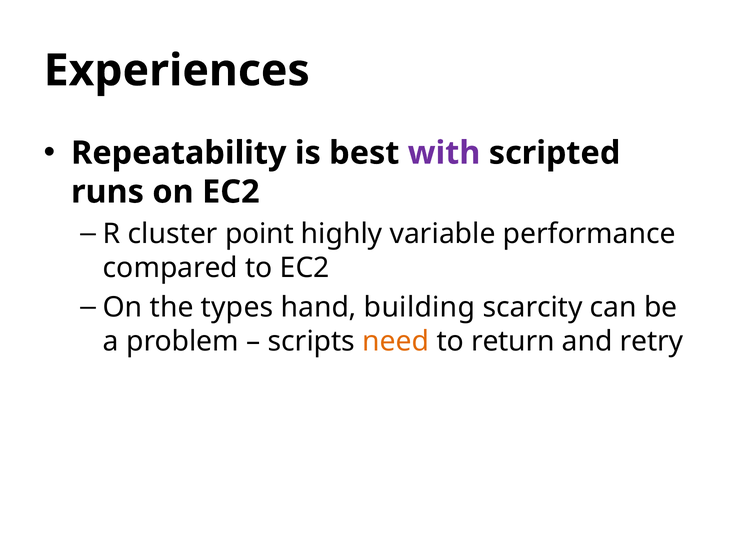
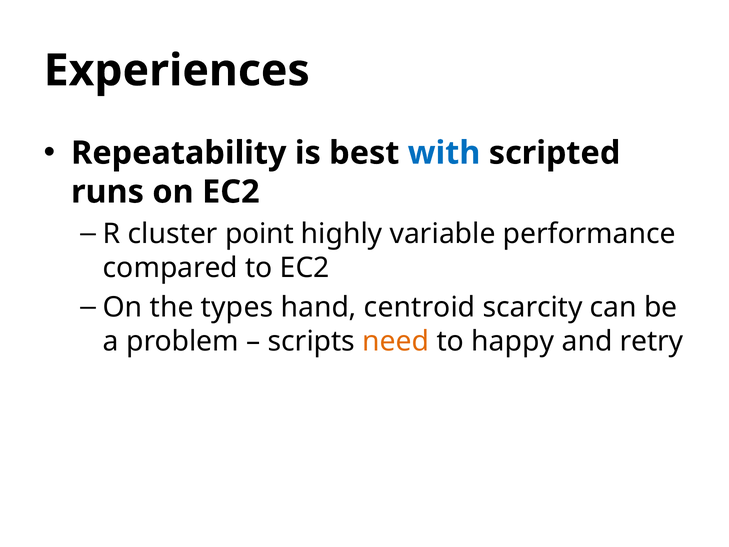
with colour: purple -> blue (444, 153)
building: building -> centroid (420, 307)
return: return -> happy (513, 341)
